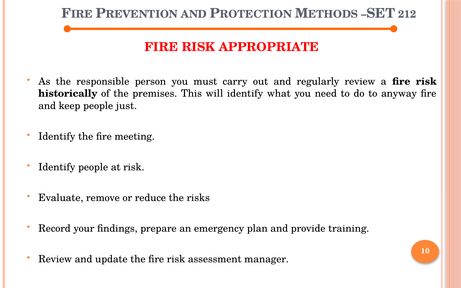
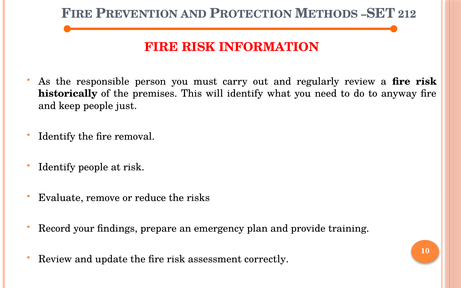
APPROPRIATE: APPROPRIATE -> INFORMATION (269, 47)
meeting: meeting -> removal (135, 136)
manager: manager -> correctly (267, 259)
